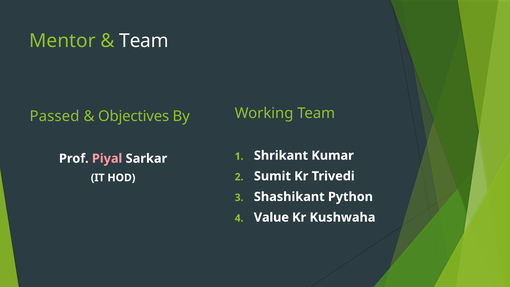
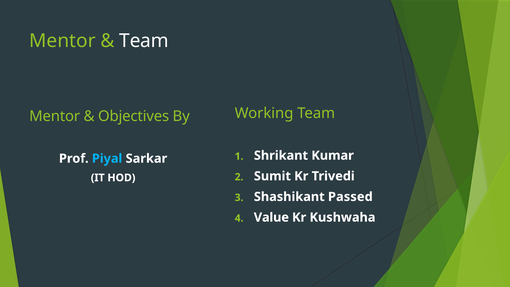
Passed: Passed -> Mentor (55, 116)
Piyal colour: pink -> light blue (107, 158)
Python: Python -> Passed (350, 197)
